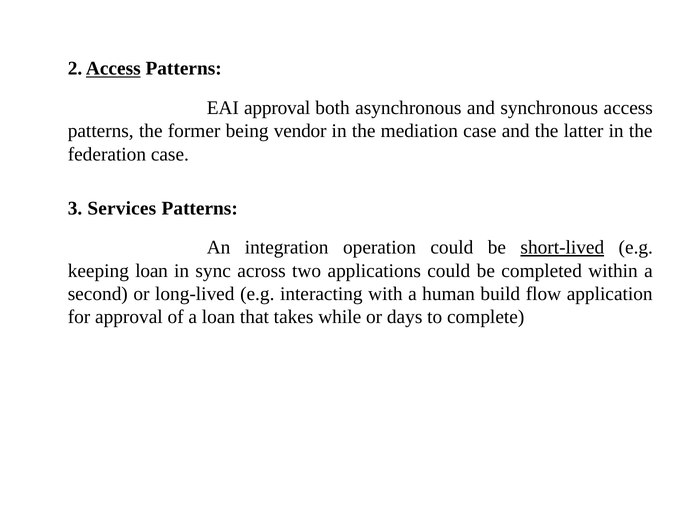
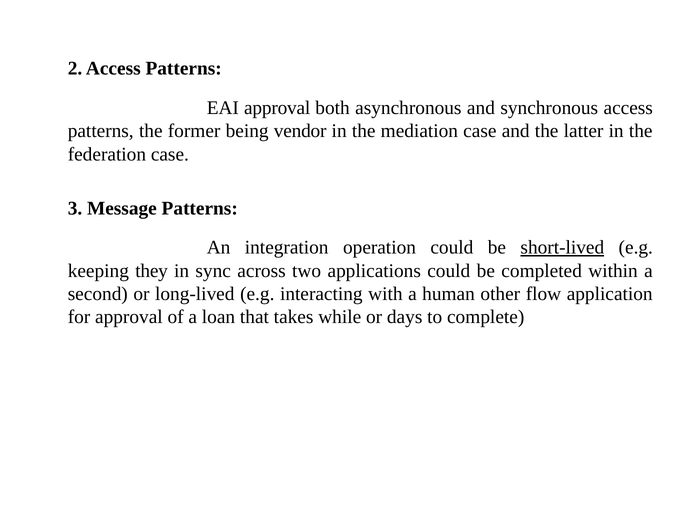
Access underline: present -> none (113, 69)
Services: Services -> Message (122, 208)
keeping loan: loan -> they (152, 271)
build: build -> other (500, 294)
